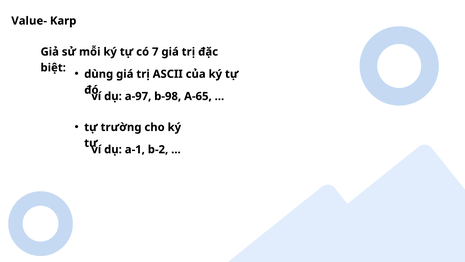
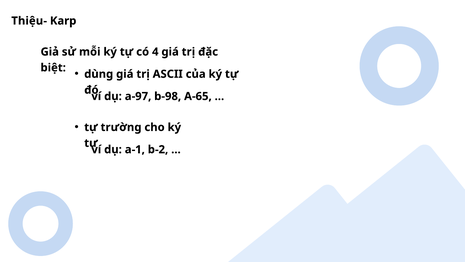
Value-: Value- -> Thiệu- (29, 21)
7: 7 -> 4 (155, 52)
